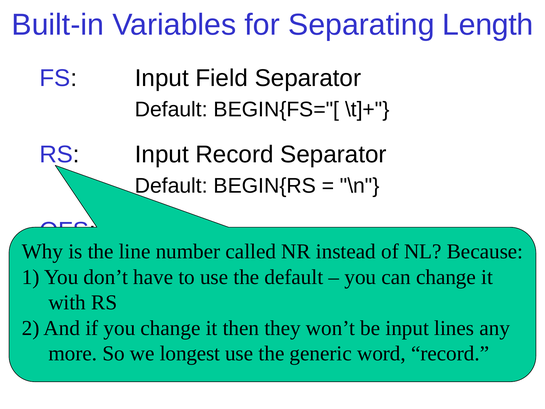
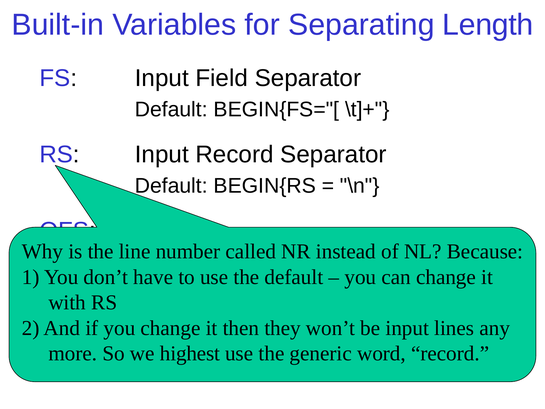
longest: longest -> highest (190, 353)
